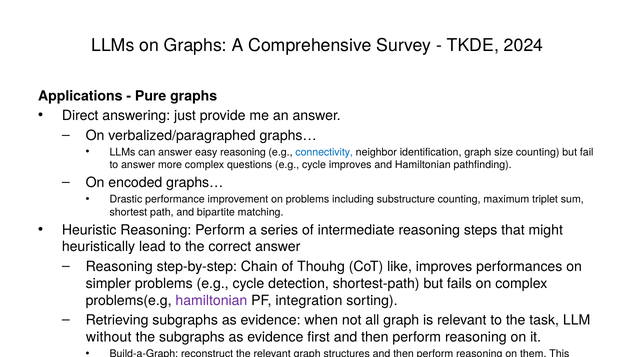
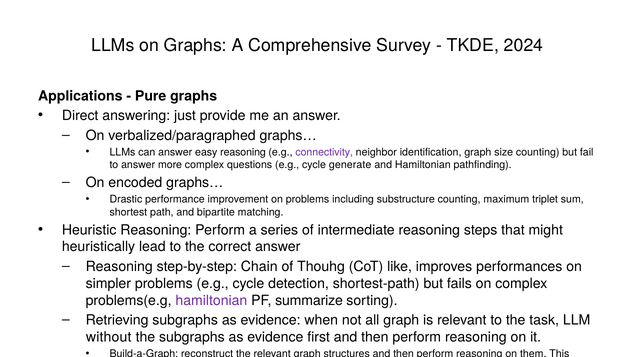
connectivity colour: blue -> purple (324, 152)
cycle improves: improves -> generate (350, 165)
PF integration: integration -> summarize (309, 301)
